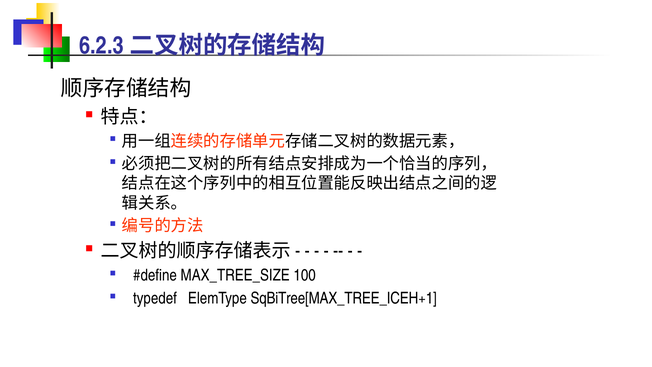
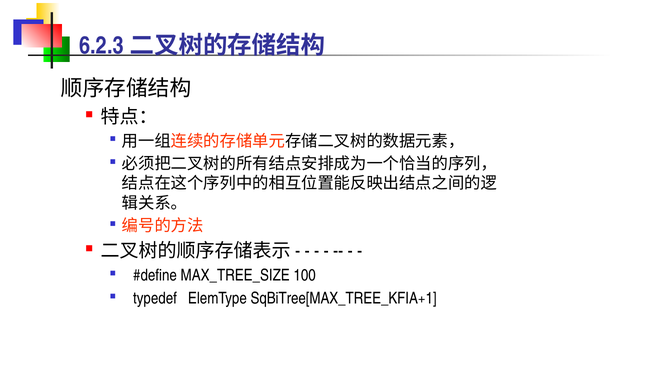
SqBiTree[MAX_TREE_ICEH+1: SqBiTree[MAX_TREE_ICEH+1 -> SqBiTree[MAX_TREE_KFIA+1 (344, 298)
